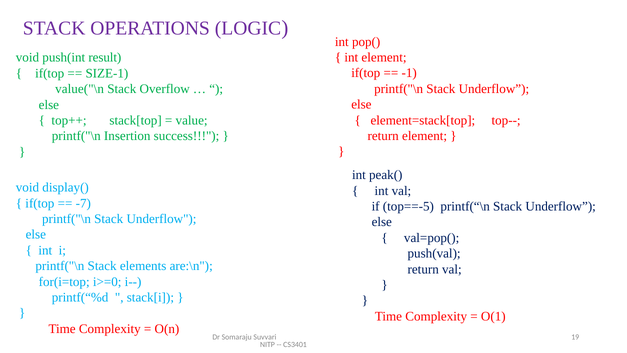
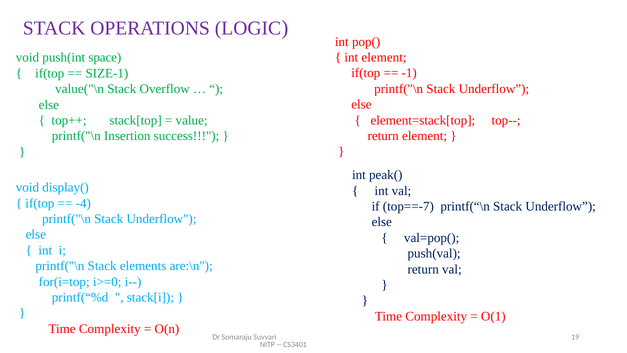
result: result -> space (105, 58)
-7: -7 -> -4 (83, 203)
top==-5: top==-5 -> top==-7 (408, 206)
